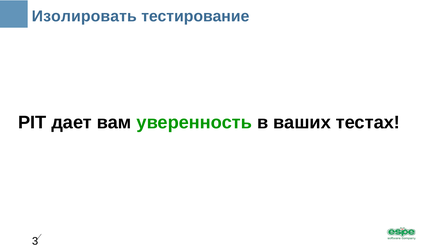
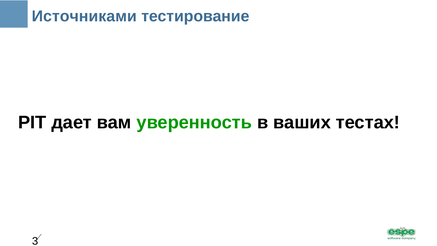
Изолировать: Изолировать -> Источниками (84, 16)
